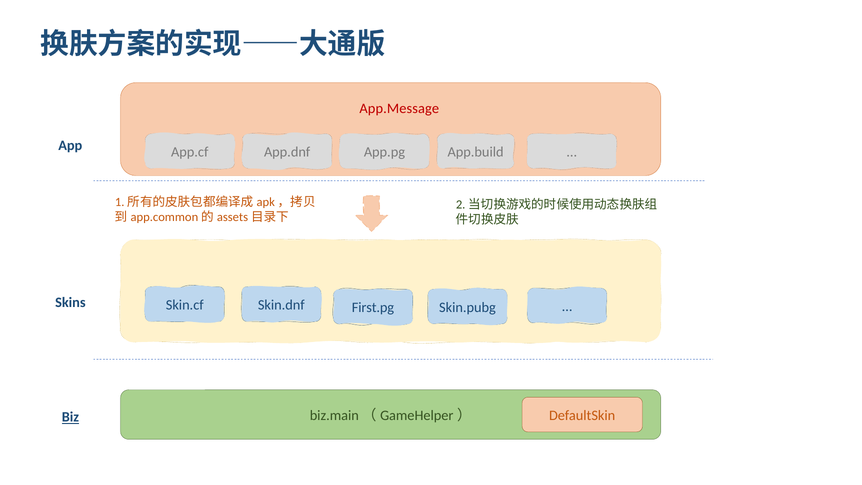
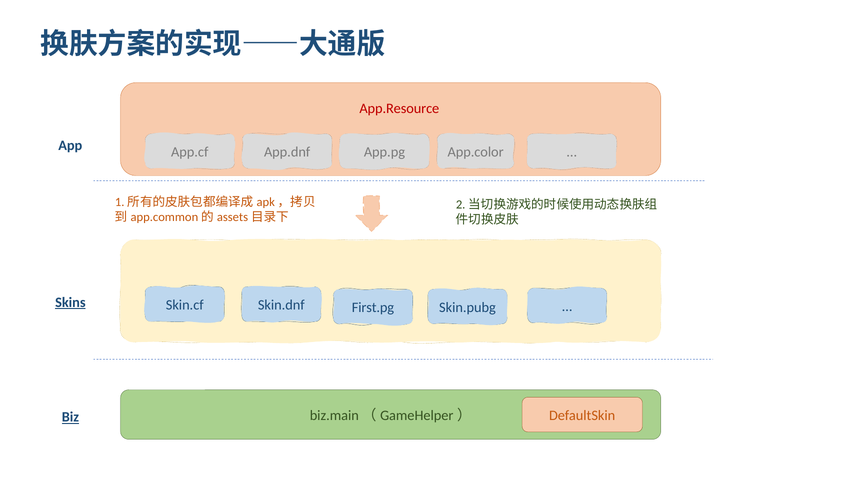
App.Message: App.Message -> App.Resource (399, 109)
App.build: App.build -> App.color (476, 152)
Skins underline: none -> present (70, 302)
